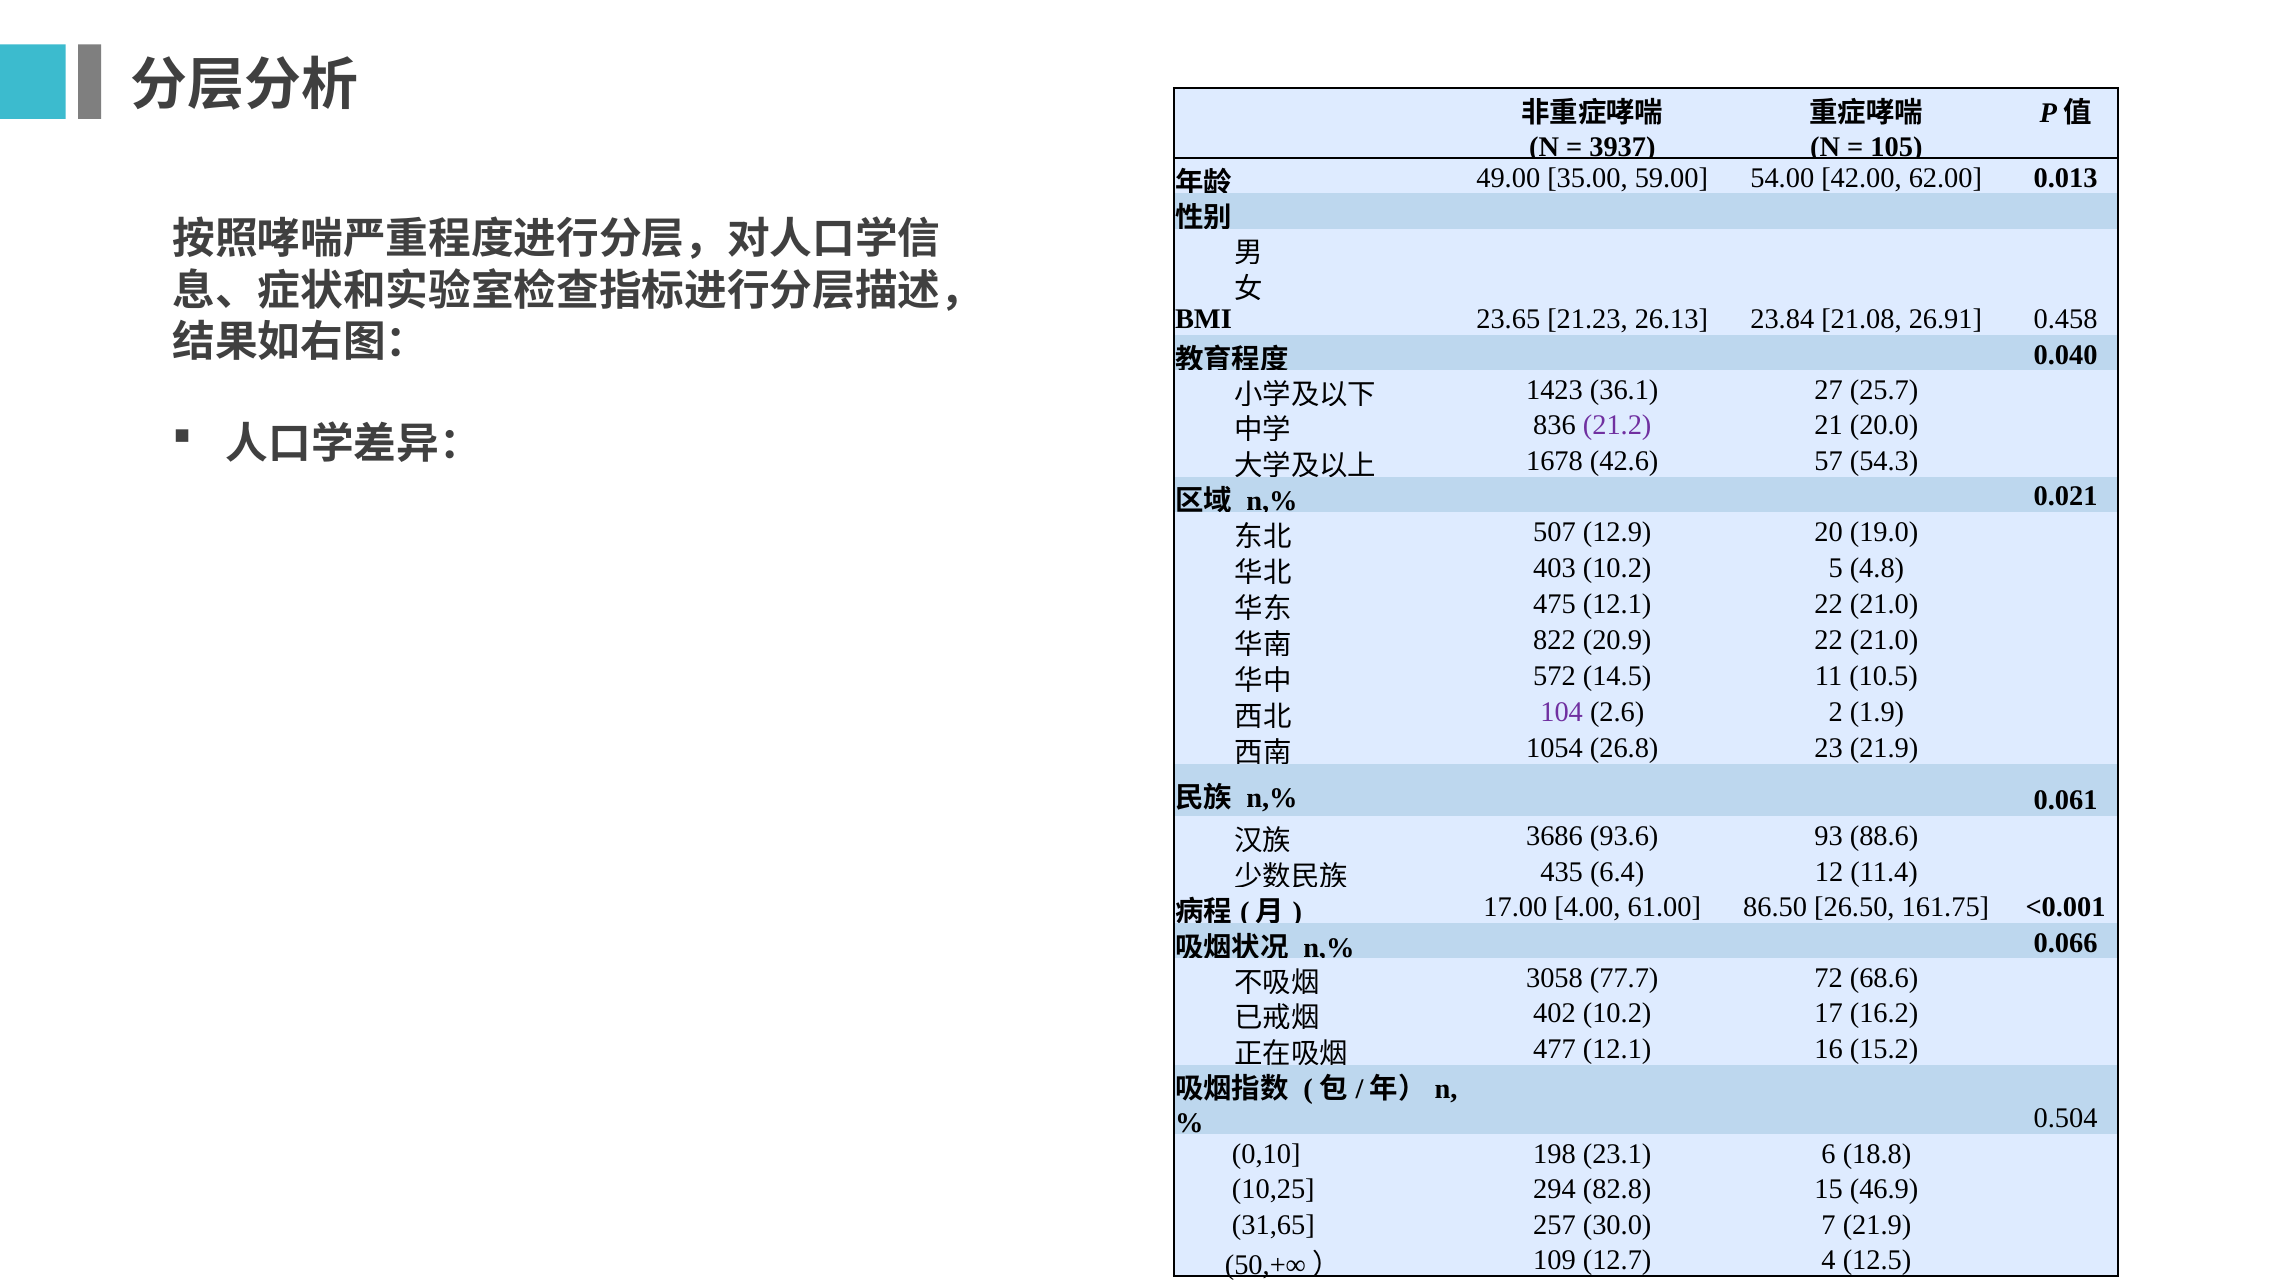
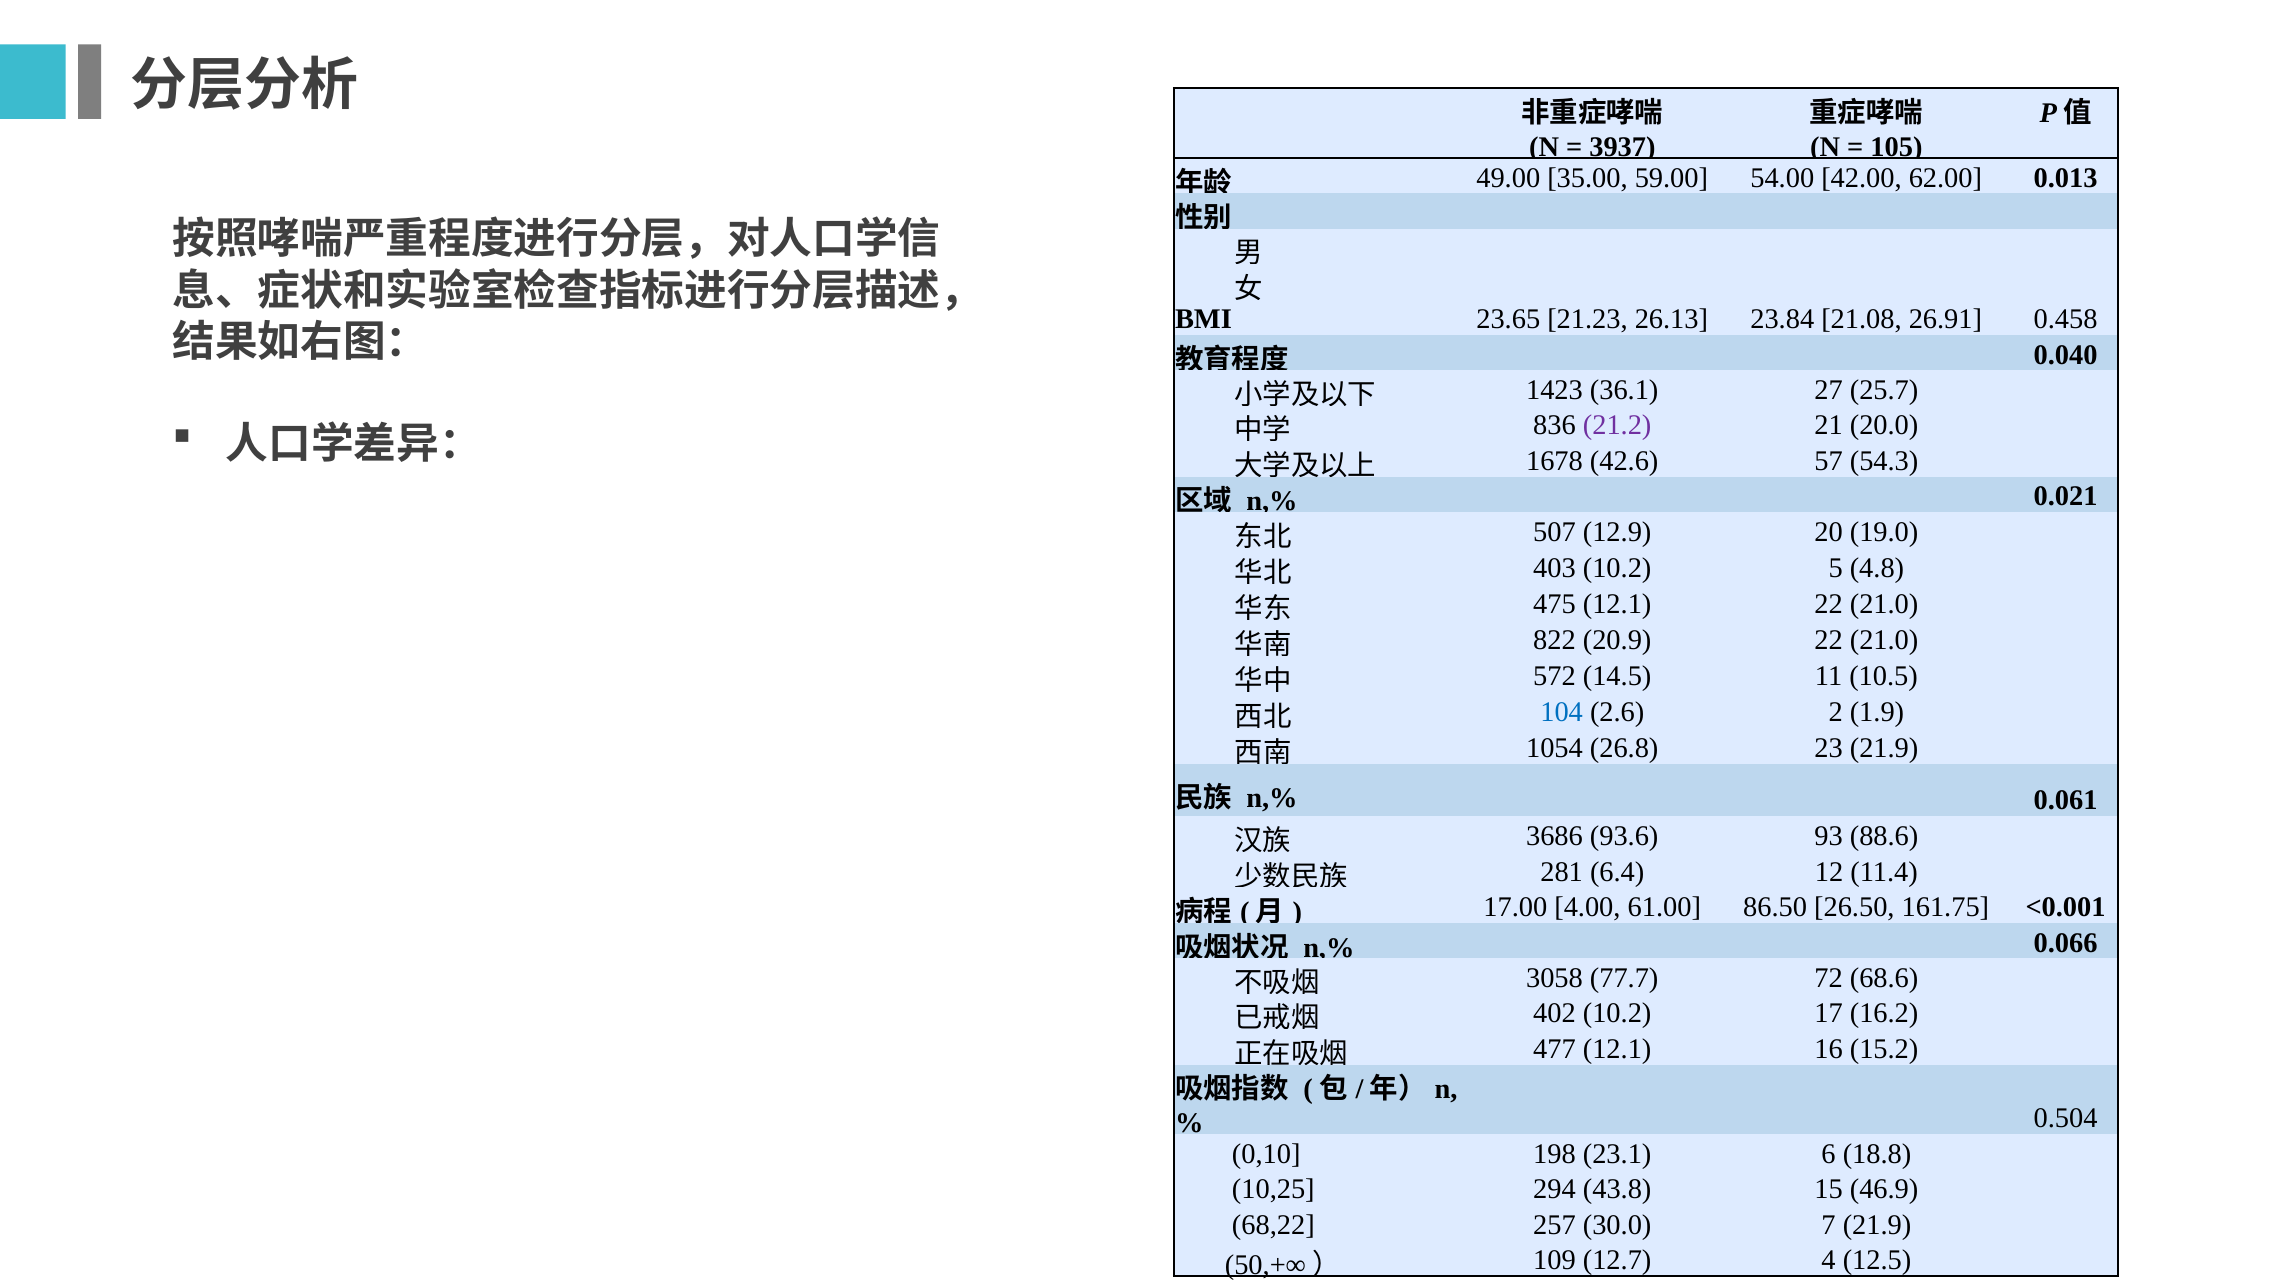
104 colour: purple -> blue (1562, 712)
435: 435 -> 281 (1562, 872)
82.8: 82.8 -> 43.8 (1617, 1189)
31,65: 31,65 -> 68,22 (1273, 1225)
